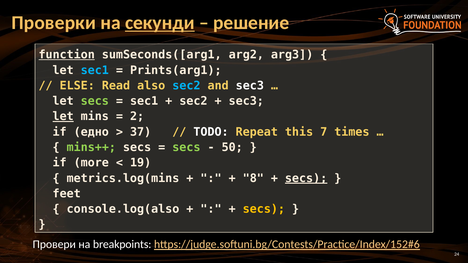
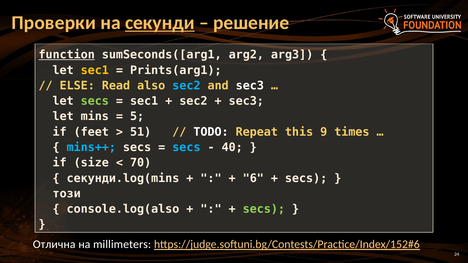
sec1 colour: light blue -> yellow (95, 70)
let underline: present -> none (63, 117)
2: 2 -> 5 (137, 117)
едно: едно -> feet (91, 132)
37: 37 -> 51 (141, 132)
7: 7 -> 9 (324, 132)
mins++ colour: light green -> light blue (91, 147)
secs colour: light green -> light blue (186, 147)
50: 50 -> 40 (232, 147)
more: more -> size (91, 163)
19: 19 -> 70 (141, 163)
metrics.log(mins: metrics.log(mins -> секунди.log(mins (123, 178)
8: 8 -> 6 (253, 178)
secs underline: present -> none (306, 178)
feet: feet -> този (67, 194)
secs colour: yellow -> light green (264, 209)
Провери: Провери -> Отлична (54, 245)
breakpoints: breakpoints -> millimeters (122, 245)
